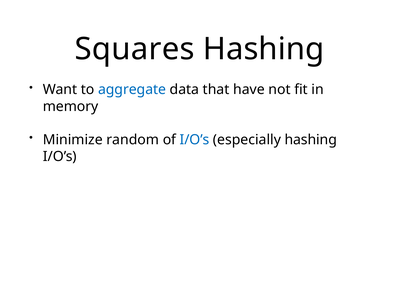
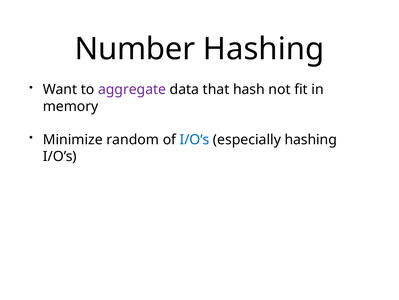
Squares: Squares -> Number (135, 49)
aggregate colour: blue -> purple (132, 89)
have: have -> hash (249, 89)
